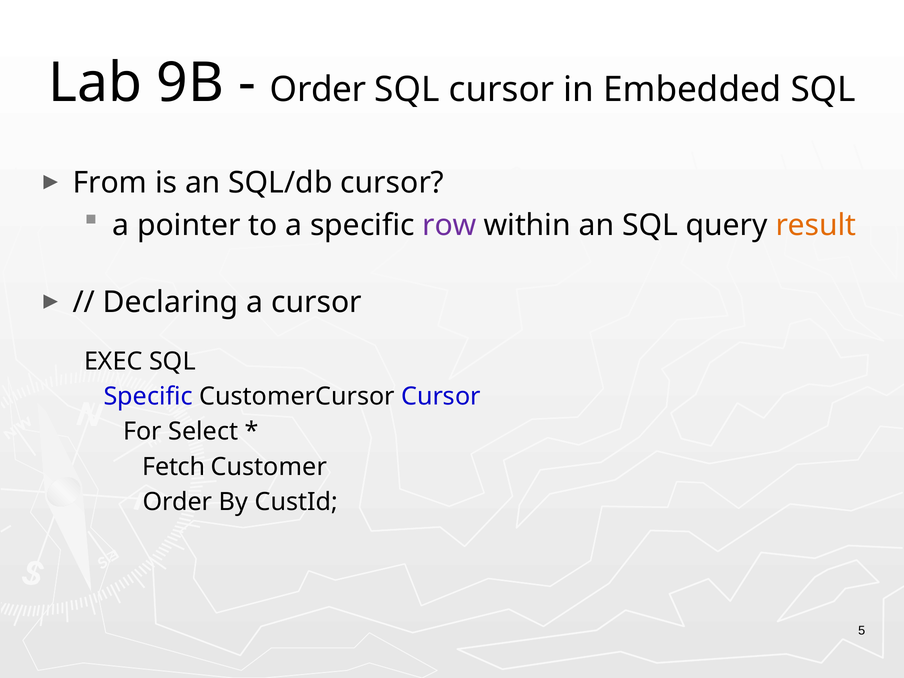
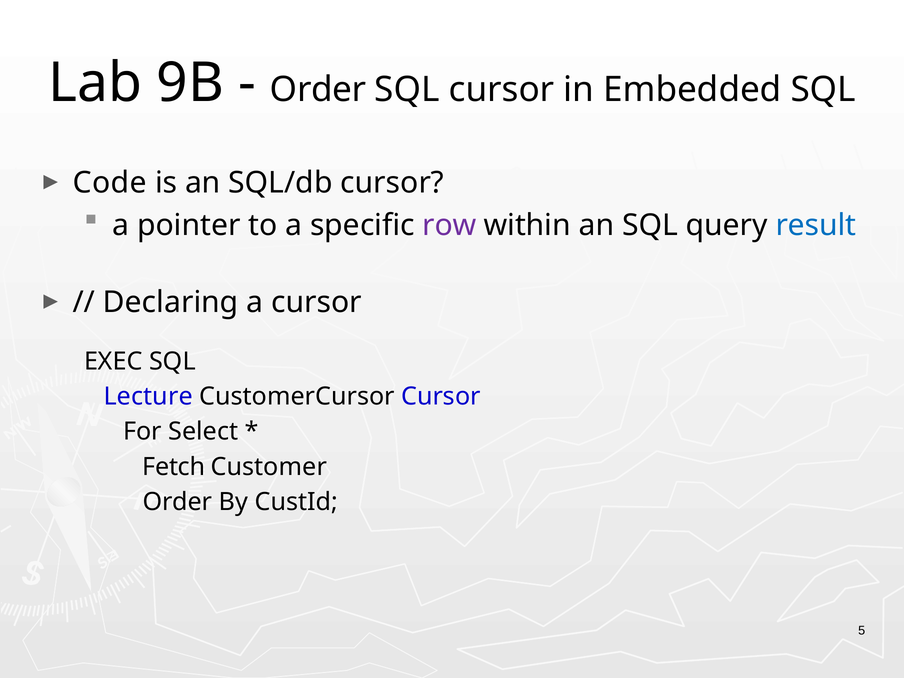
From: From -> Code (110, 183)
result colour: orange -> blue (816, 225)
Specific: Specific -> Lecture (148, 397)
